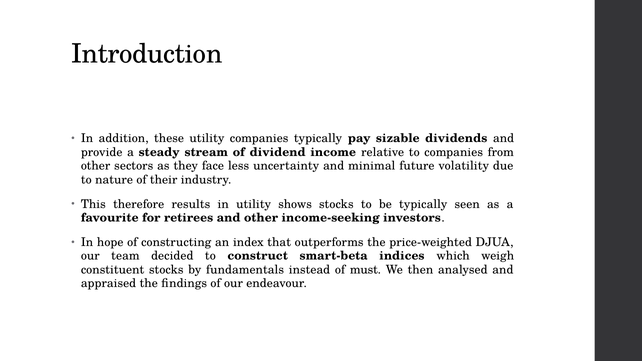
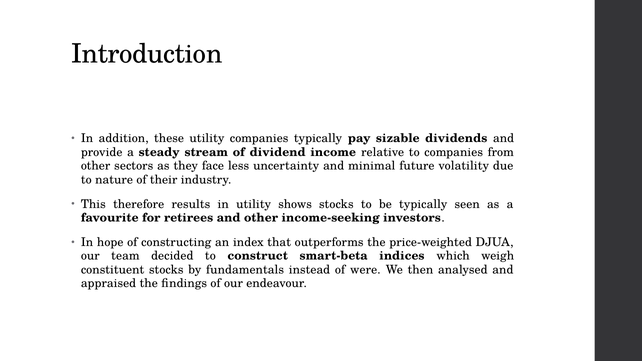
must: must -> were (365, 270)
